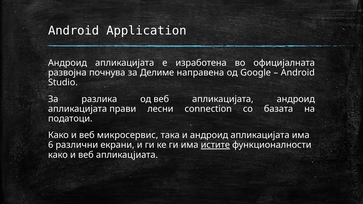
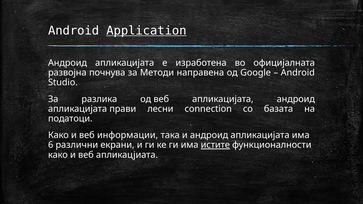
Application underline: none -> present (146, 31)
Делиме: Делиме -> Методи (157, 73)
микросервис: микросервис -> информации (128, 135)
